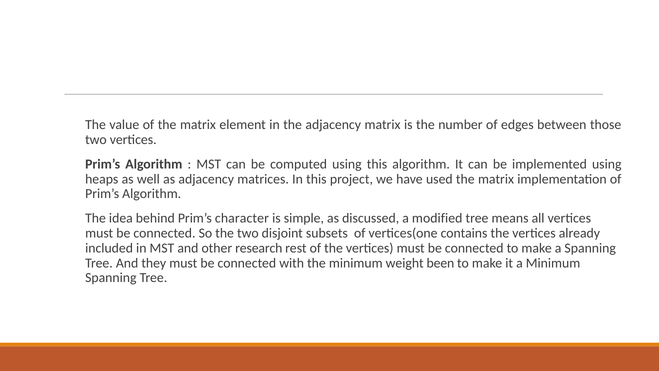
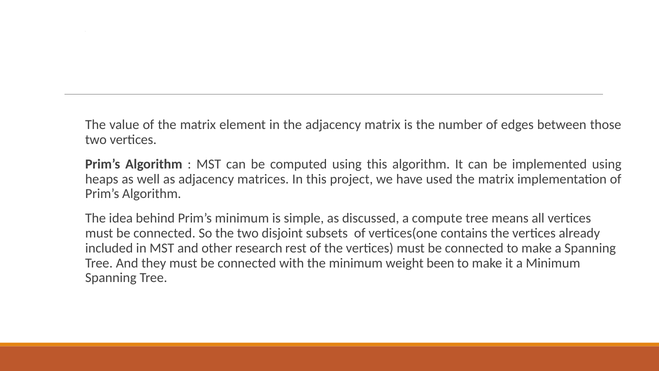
Prim’s character: character -> minimum (242, 218)
modified: modified -> compute (437, 218)
